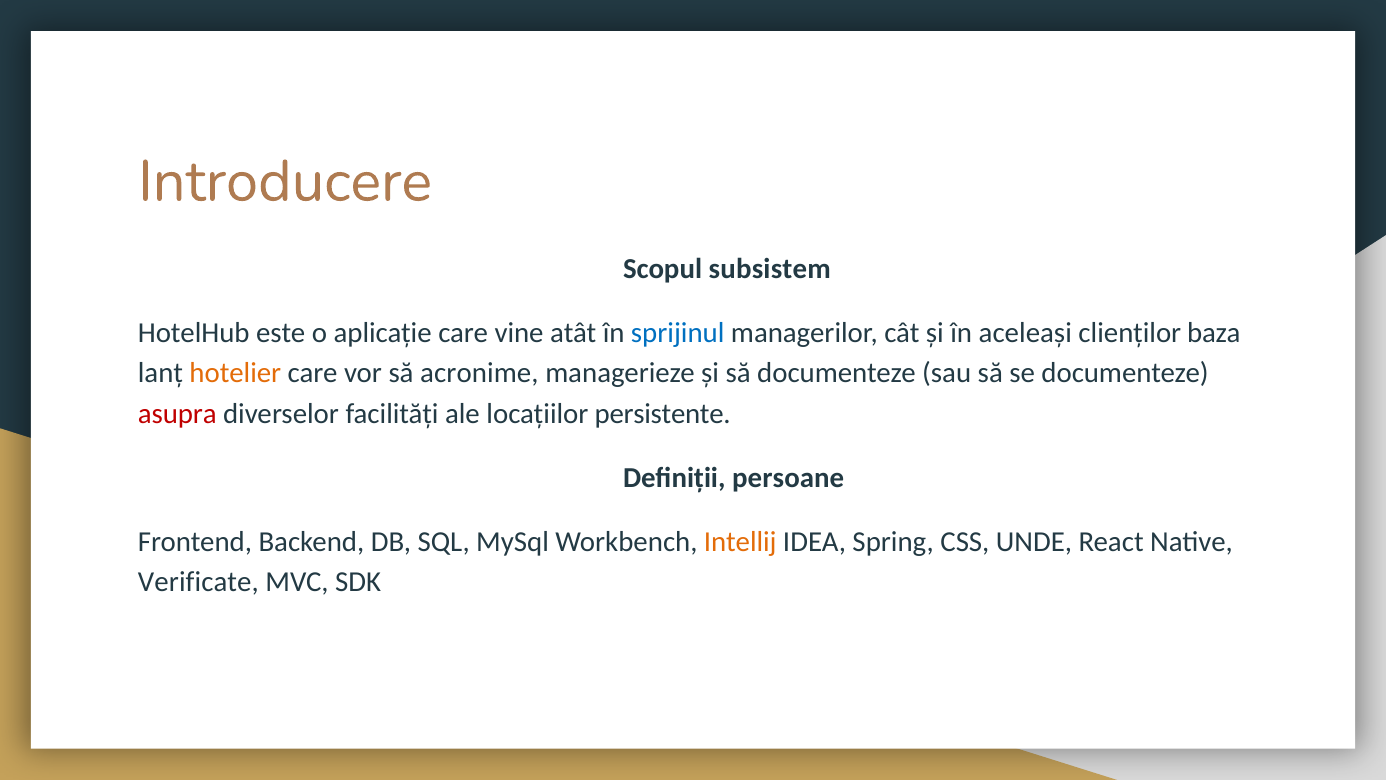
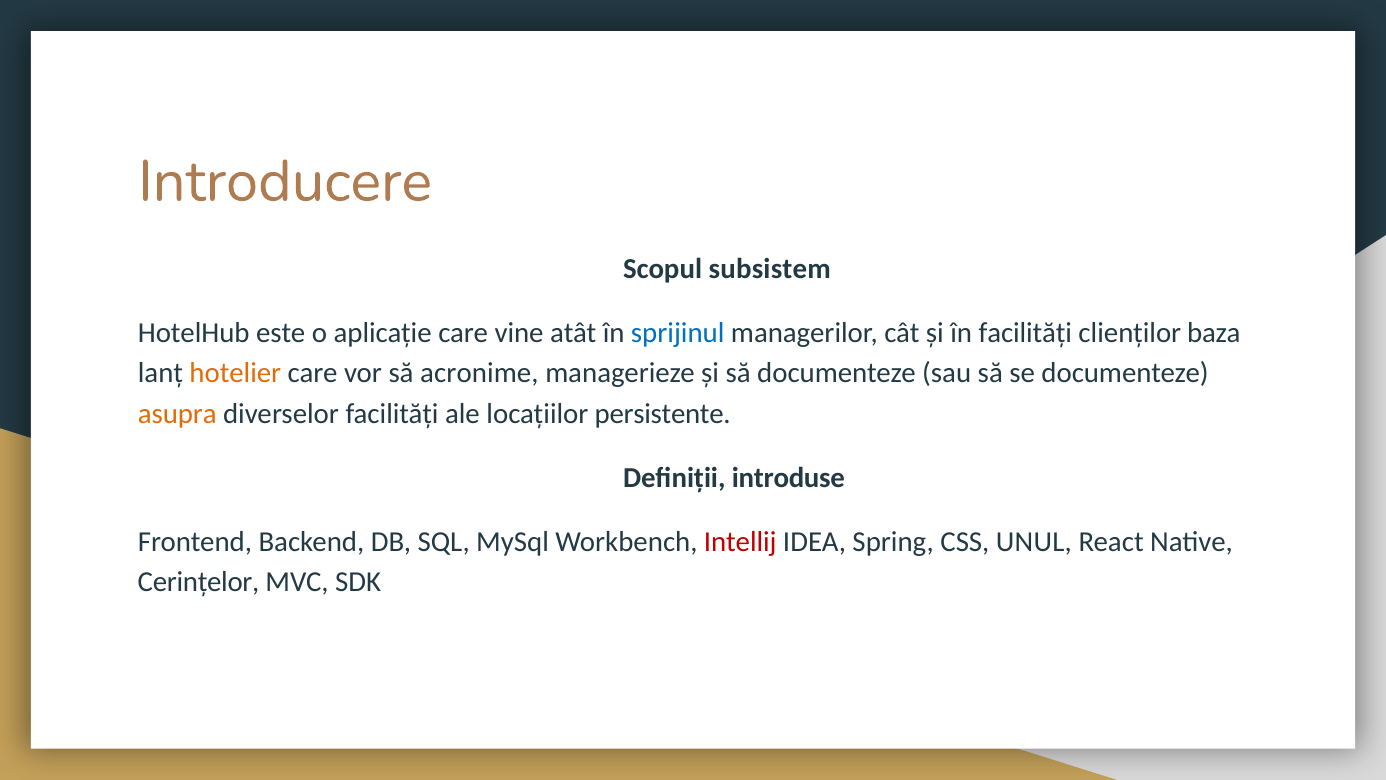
în aceleași: aceleași -> facilități (1025, 333)
asupra colour: red -> orange (177, 414)
persoane: persoane -> introduse (788, 478)
Intellij colour: orange -> red (740, 541)
UNDE: UNDE -> UNUL (1034, 541)
Verificate: Verificate -> Cerințelor (199, 582)
